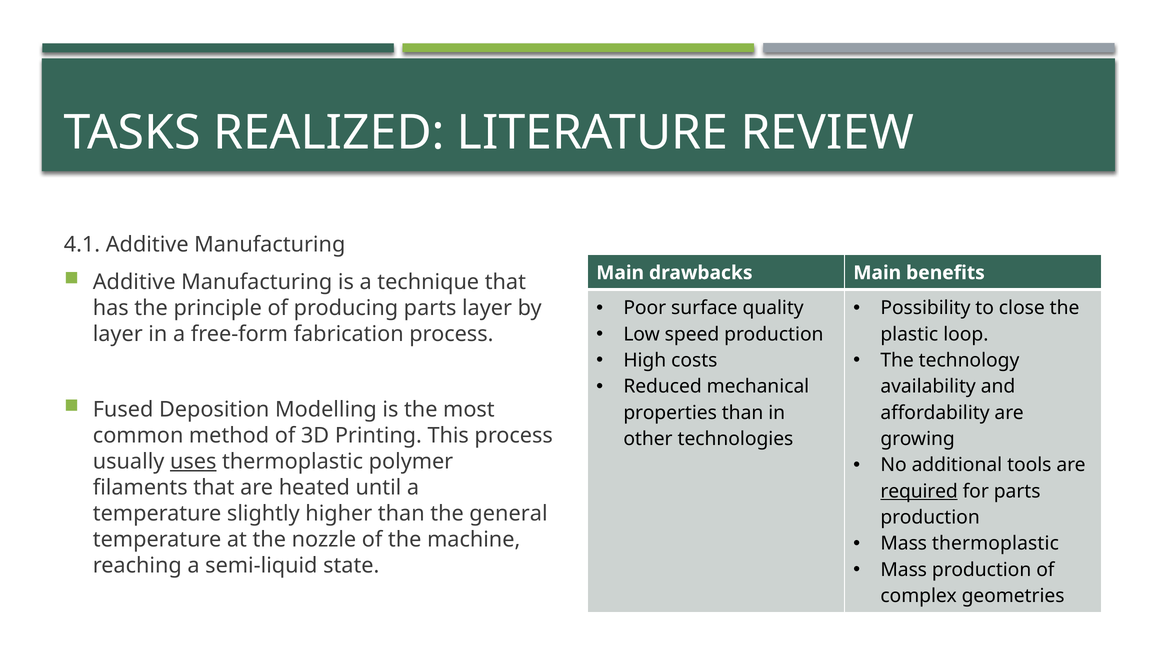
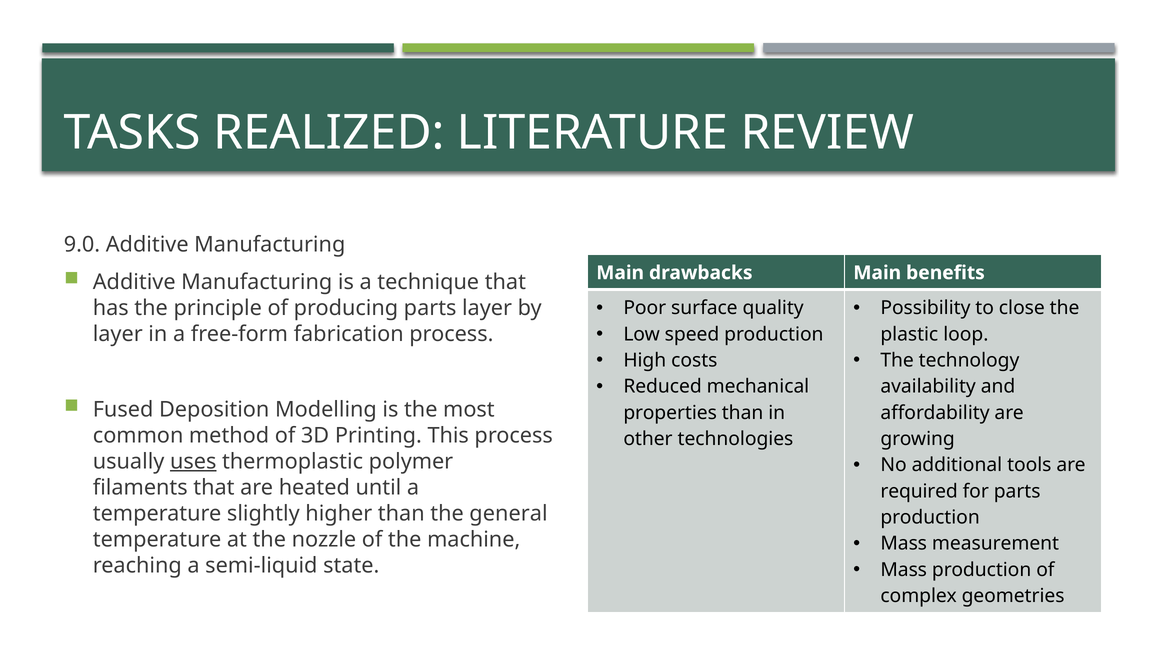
4.1: 4.1 -> 9.0 (82, 244)
required underline: present -> none (919, 491)
Mass thermoplastic: thermoplastic -> measurement (996, 543)
